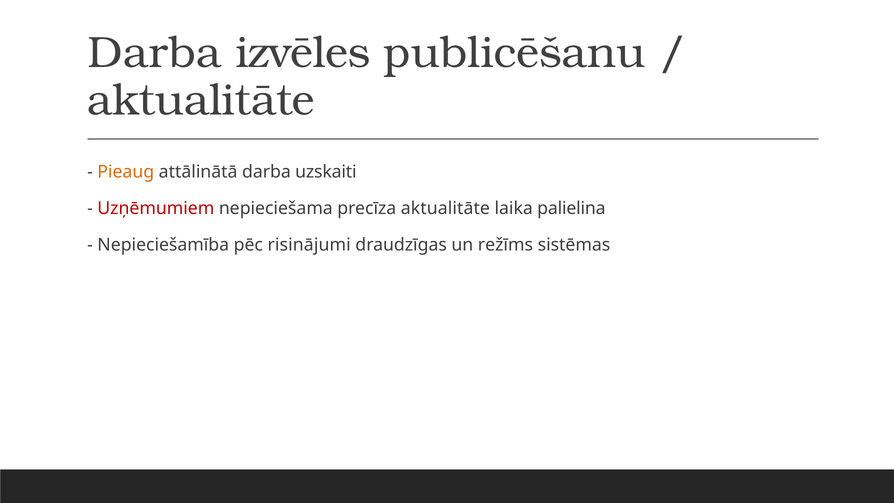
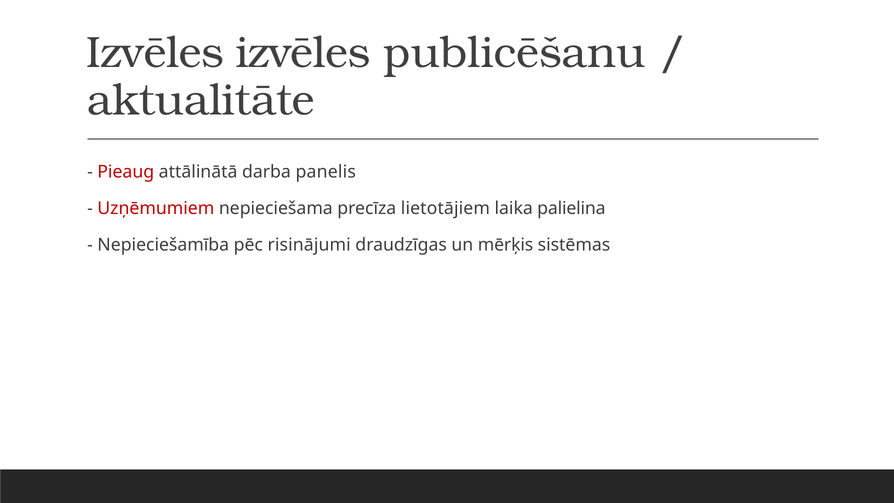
Darba: Darba -> Izvēles (155, 53)
Pieaug colour: orange -> red (126, 172)
uzskaiti: uzskaiti -> panelis (326, 172)
precīza aktualitāte: aktualitāte -> lietotājiem (445, 208)
režīms: režīms -> mērķis (506, 245)
